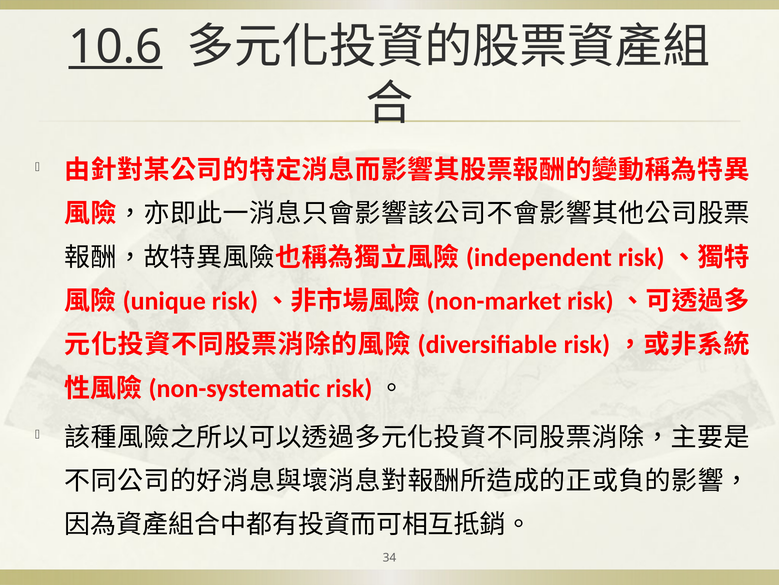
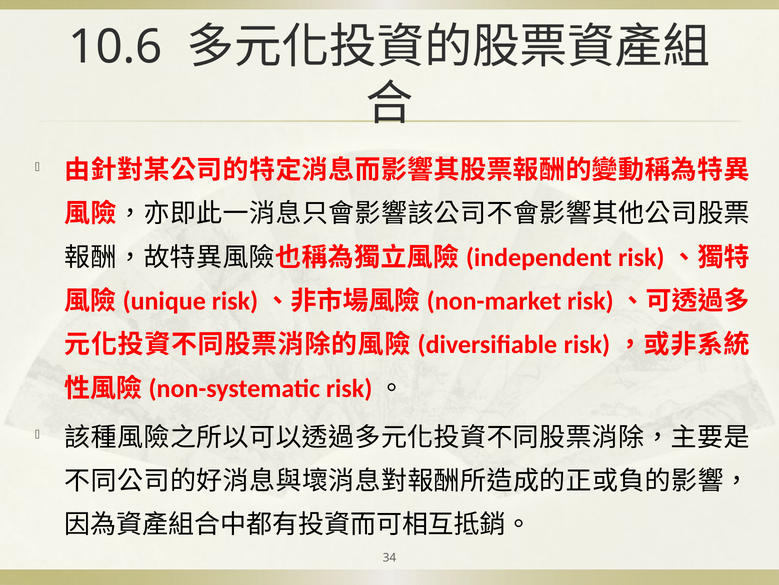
10.6 underline: present -> none (116, 47)
